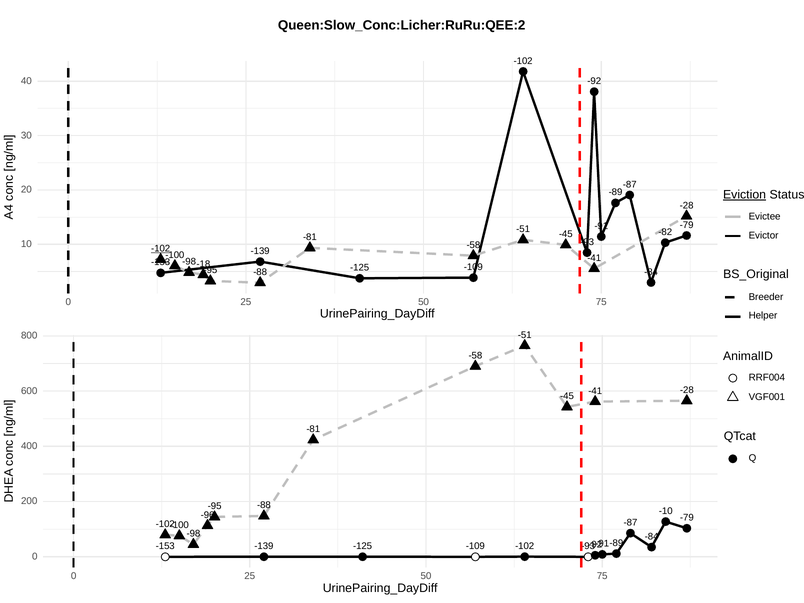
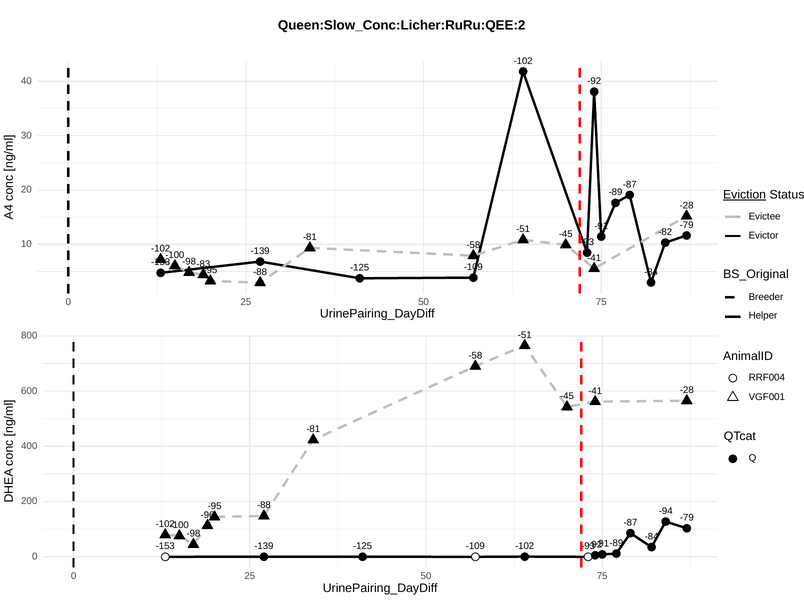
-102 underline: present -> none (161, 249)
-18: -18 -> -83 (203, 264)
-10: -10 -> -94 (666, 511)
